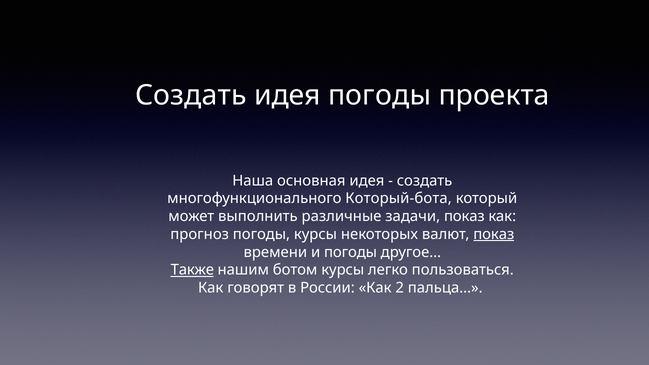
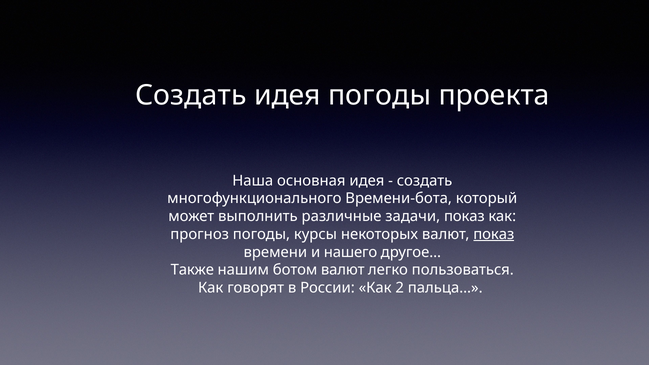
Который-бота: Который-бота -> Времени-бота (399, 199)
и погоды: погоды -> нашего (351, 252)
Также underline: present -> none (192, 270)
ботом курсы: курсы -> валют (343, 270)
